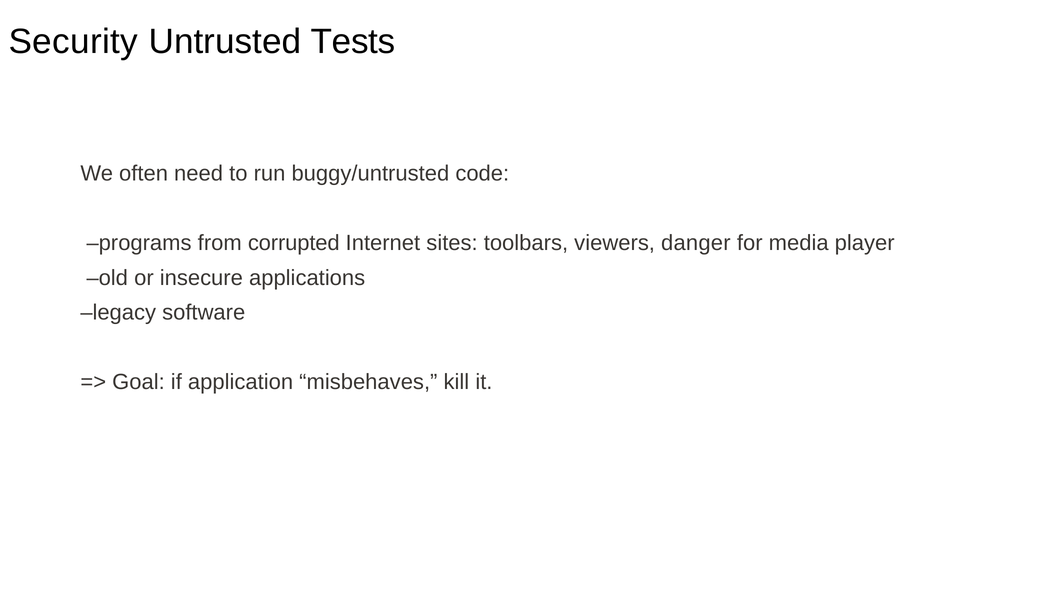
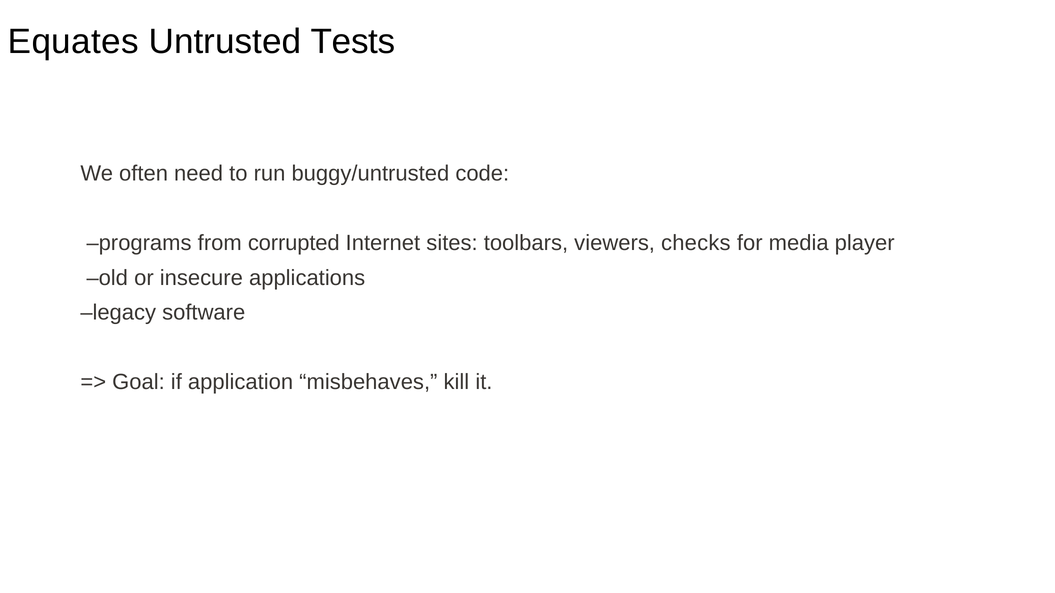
Security: Security -> Equates (73, 42)
danger: danger -> checks (696, 243)
